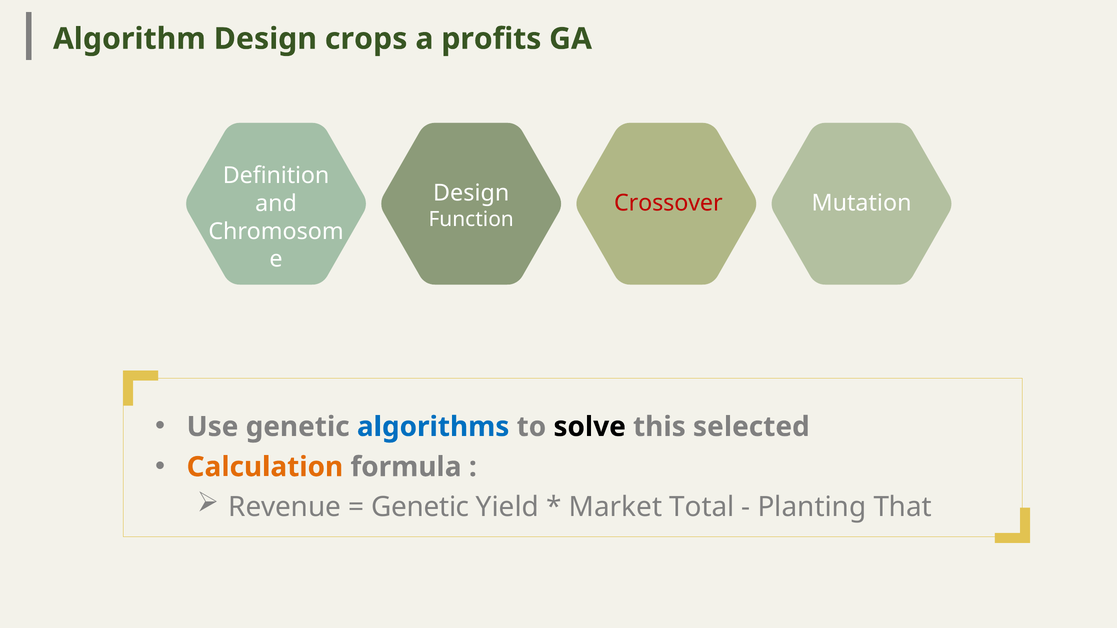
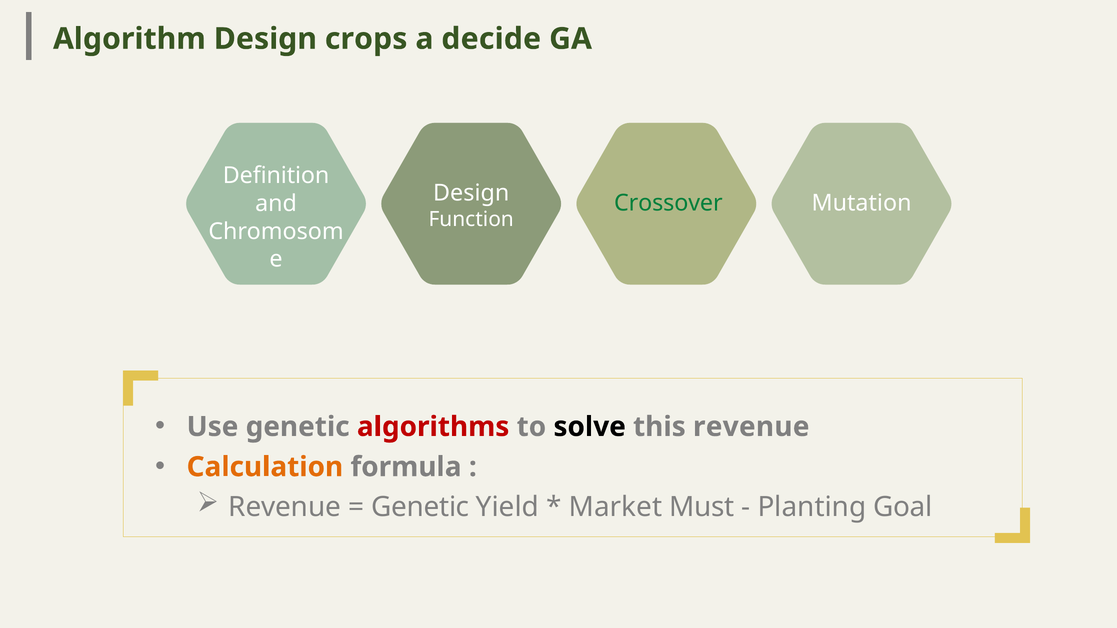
profits: profits -> decide (491, 39)
Crossover colour: red -> green (668, 203)
algorithms colour: blue -> red (433, 427)
this selected: selected -> revenue (751, 427)
Total: Total -> Must (702, 507)
That: That -> Goal (903, 507)
